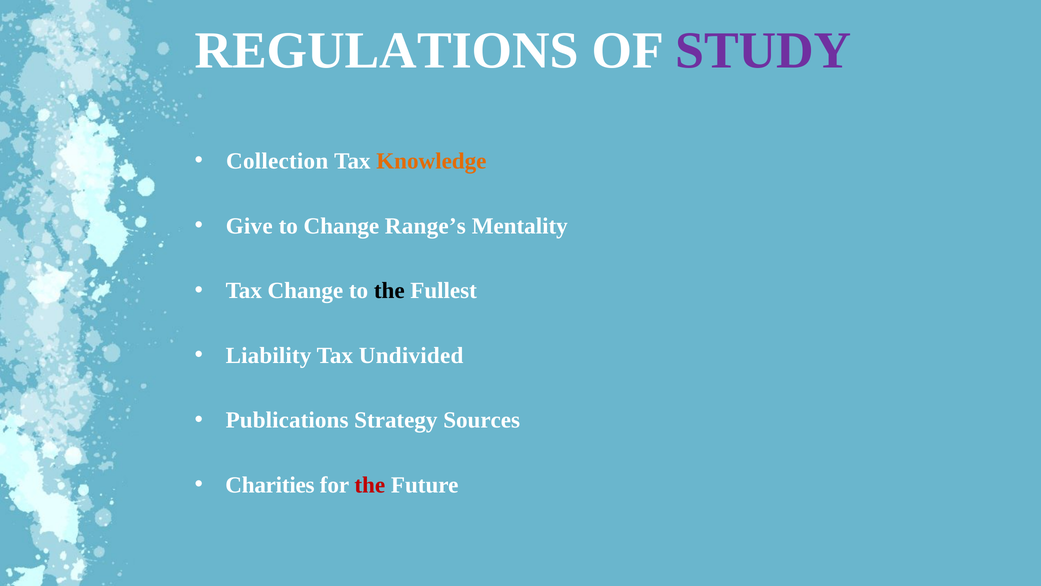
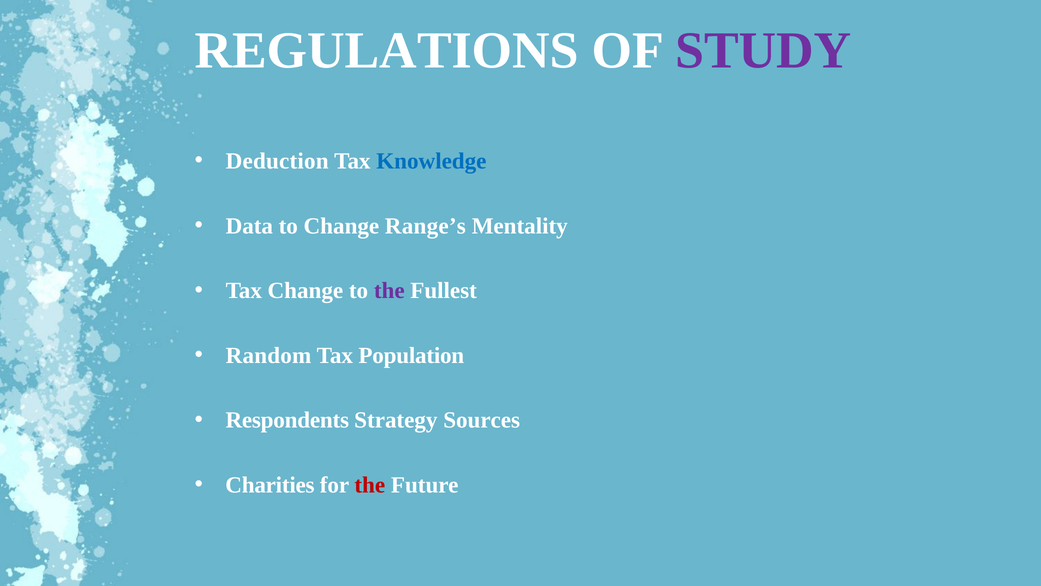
Collection: Collection -> Deduction (277, 161)
Knowledge colour: orange -> blue (431, 161)
Give: Give -> Data (249, 226)
the colour: black -> purple (389, 291)
Liability: Liability -> Random (268, 355)
Undivided: Undivided -> Population (411, 355)
Publications: Publications -> Respondents (287, 420)
